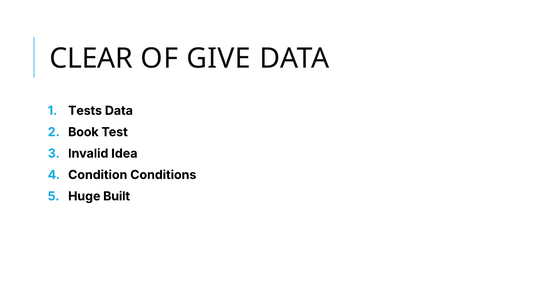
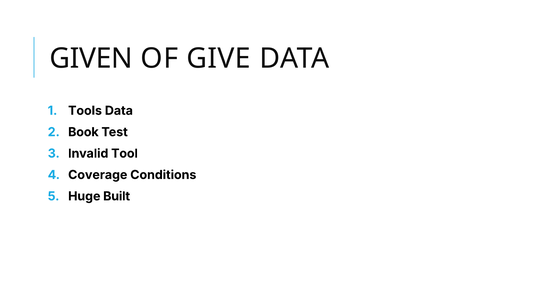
CLEAR: CLEAR -> GIVEN (91, 58)
Tests: Tests -> Tools (85, 111)
Idea: Idea -> Tool (124, 153)
Condition: Condition -> Coverage (98, 175)
